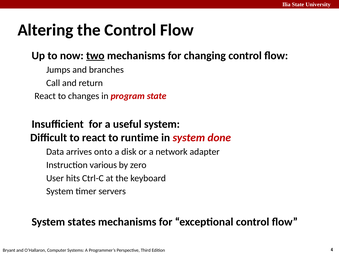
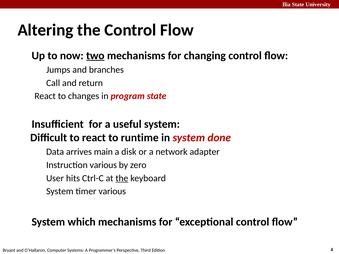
onto: onto -> main (103, 152)
the underline: none -> present (122, 178)
timer servers: servers -> various (112, 192)
states: states -> which (82, 222)
